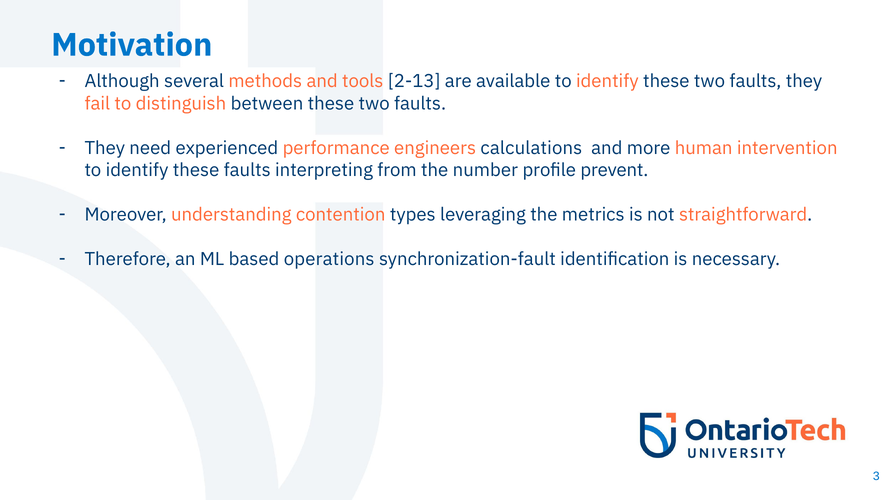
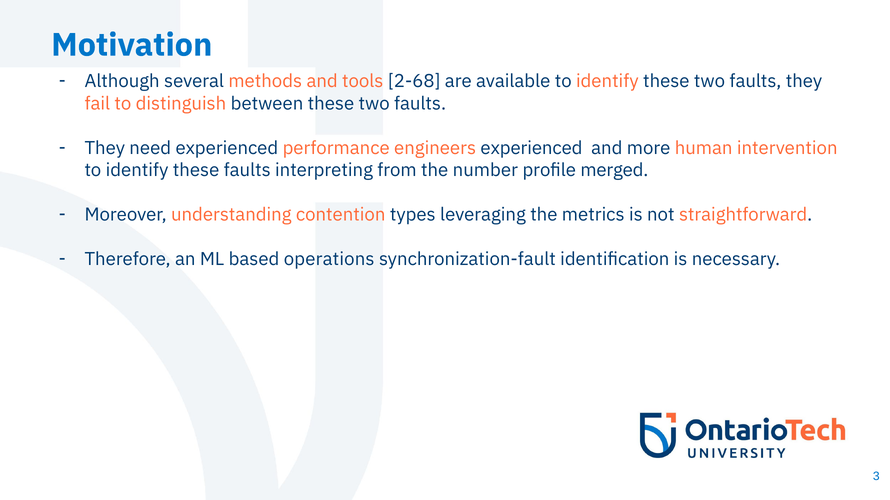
2-13: 2-13 -> 2-68 (414, 81)
engineers calculations: calculations -> experienced (531, 148)
prevent: prevent -> merged (614, 170)
